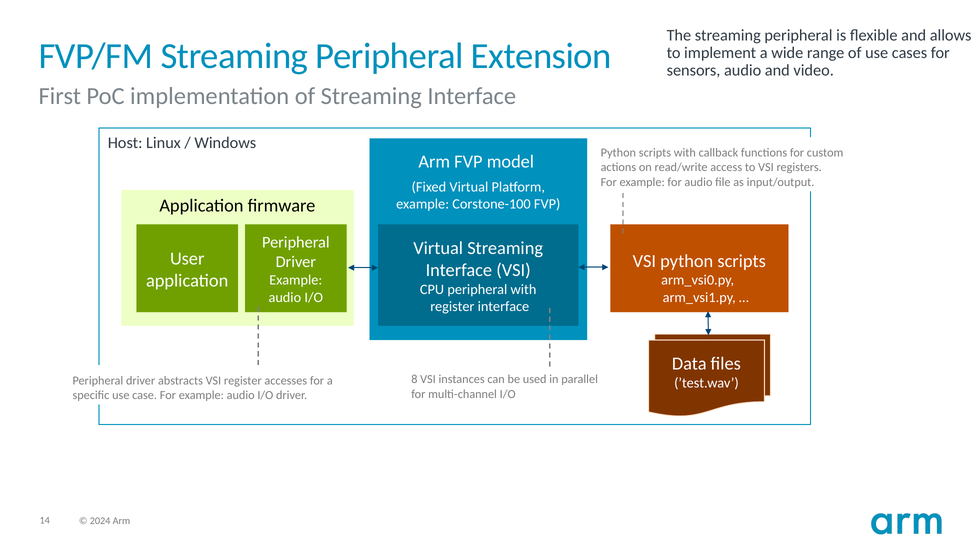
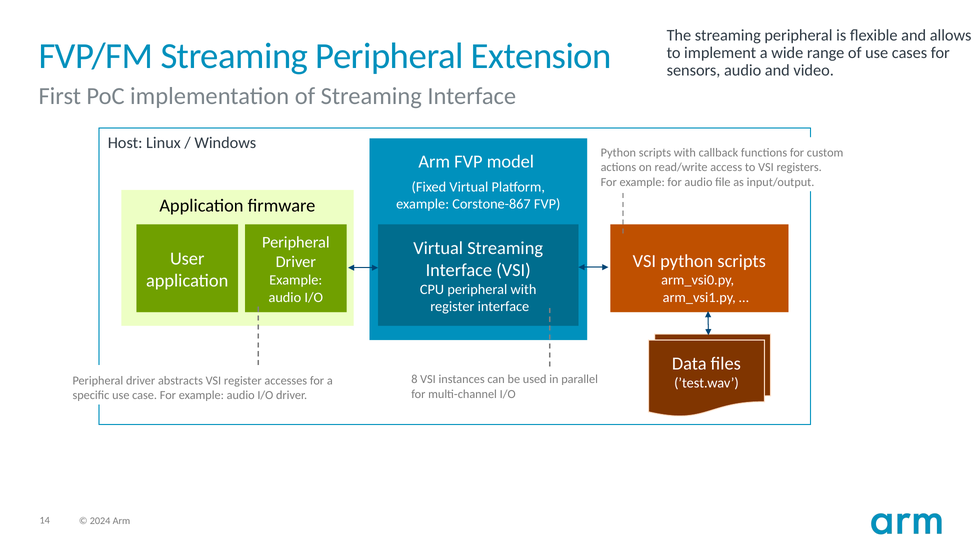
Corstone-100: Corstone-100 -> Corstone-867 (491, 204)
